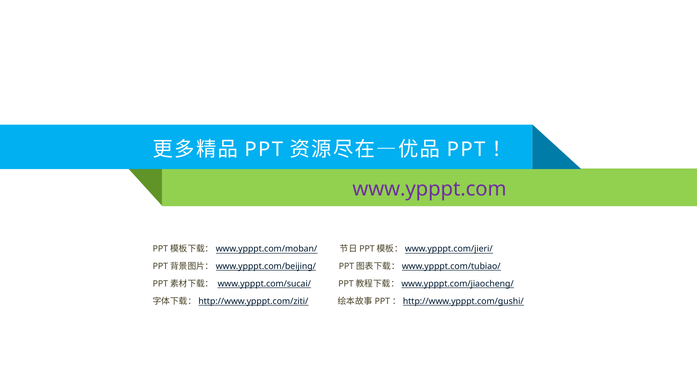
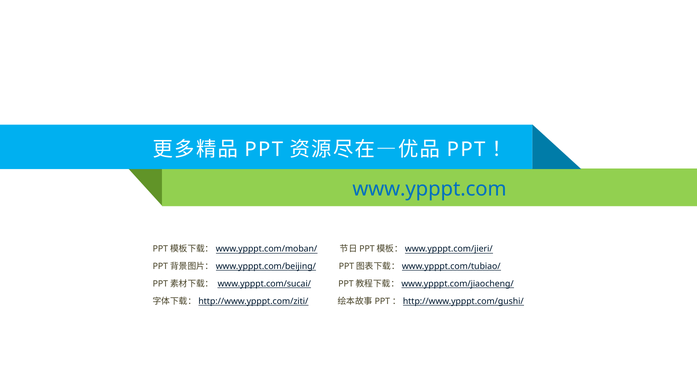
www.ypppt.com colour: purple -> blue (429, 189)
